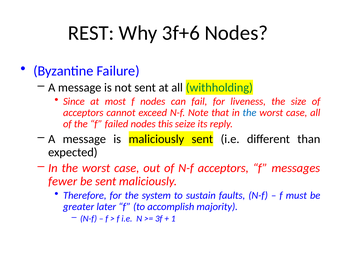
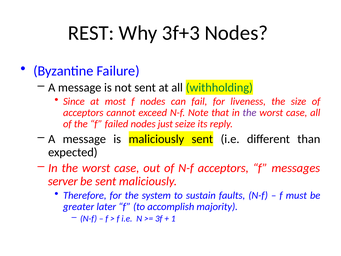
3f+6: 3f+6 -> 3f+3 (181, 33)
the colour: blue -> purple (250, 113)
this: this -> just (165, 124)
fewer: fewer -> server (63, 181)
